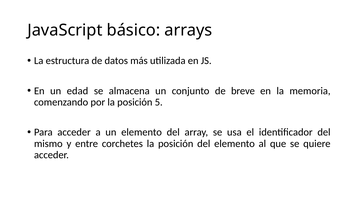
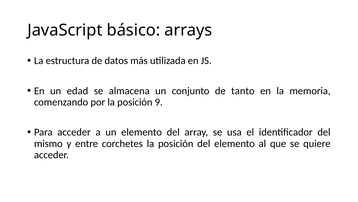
breve: breve -> tanto (243, 91)
5: 5 -> 9 (159, 102)
